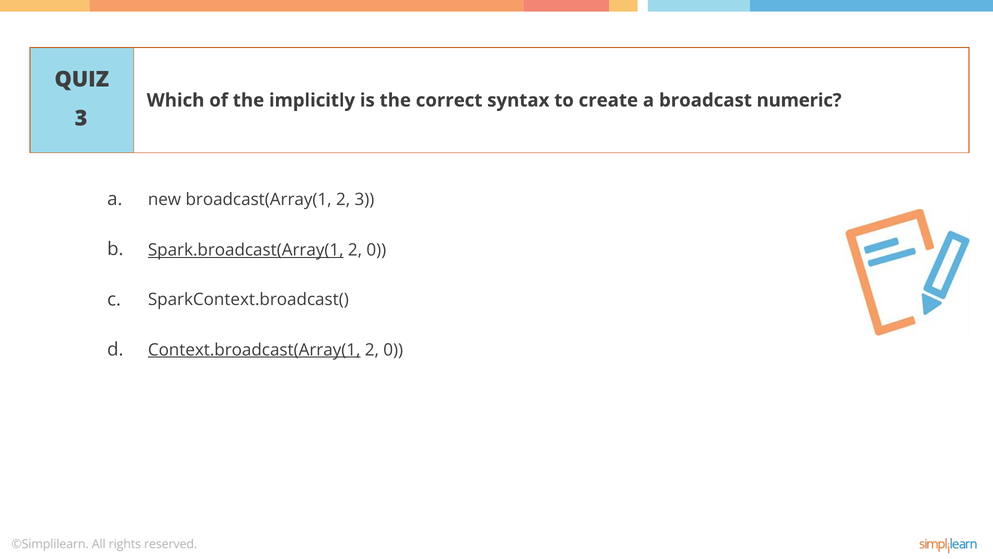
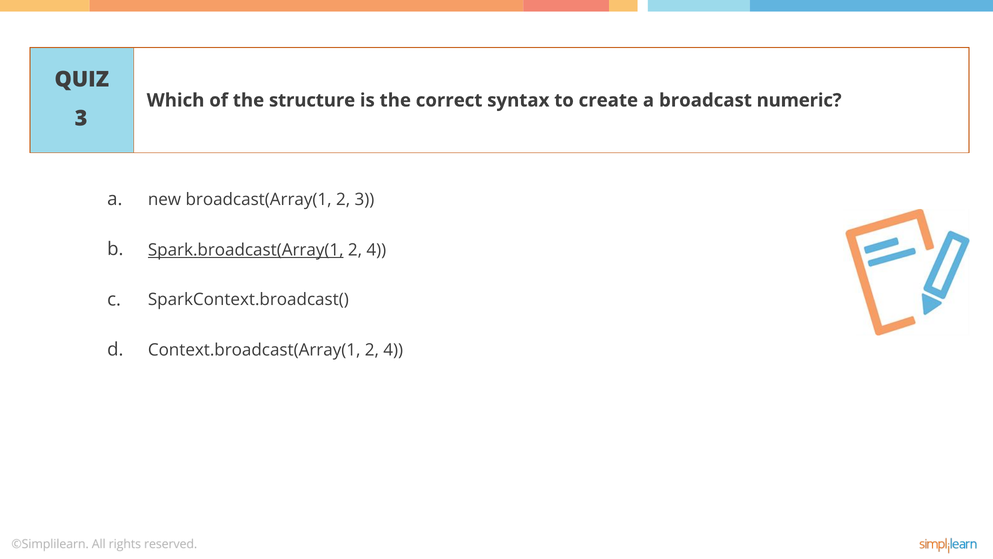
implicitly: implicitly -> structure (312, 100)
0: 0 -> 4 (376, 250)
Context.broadcast(Array(1 underline: present -> none (254, 350)
0: 0 -> 4 (393, 350)
